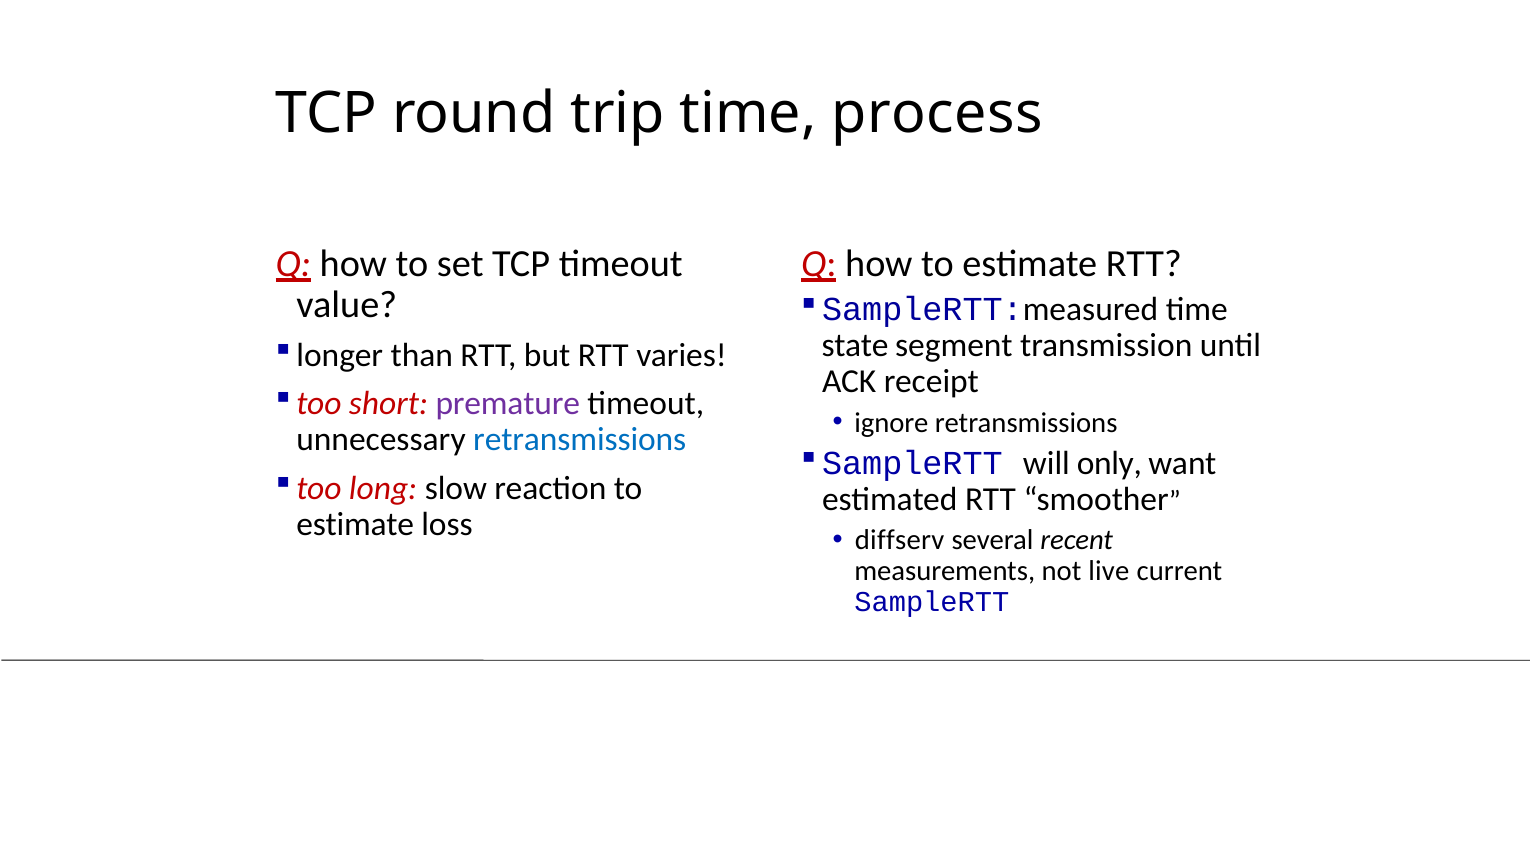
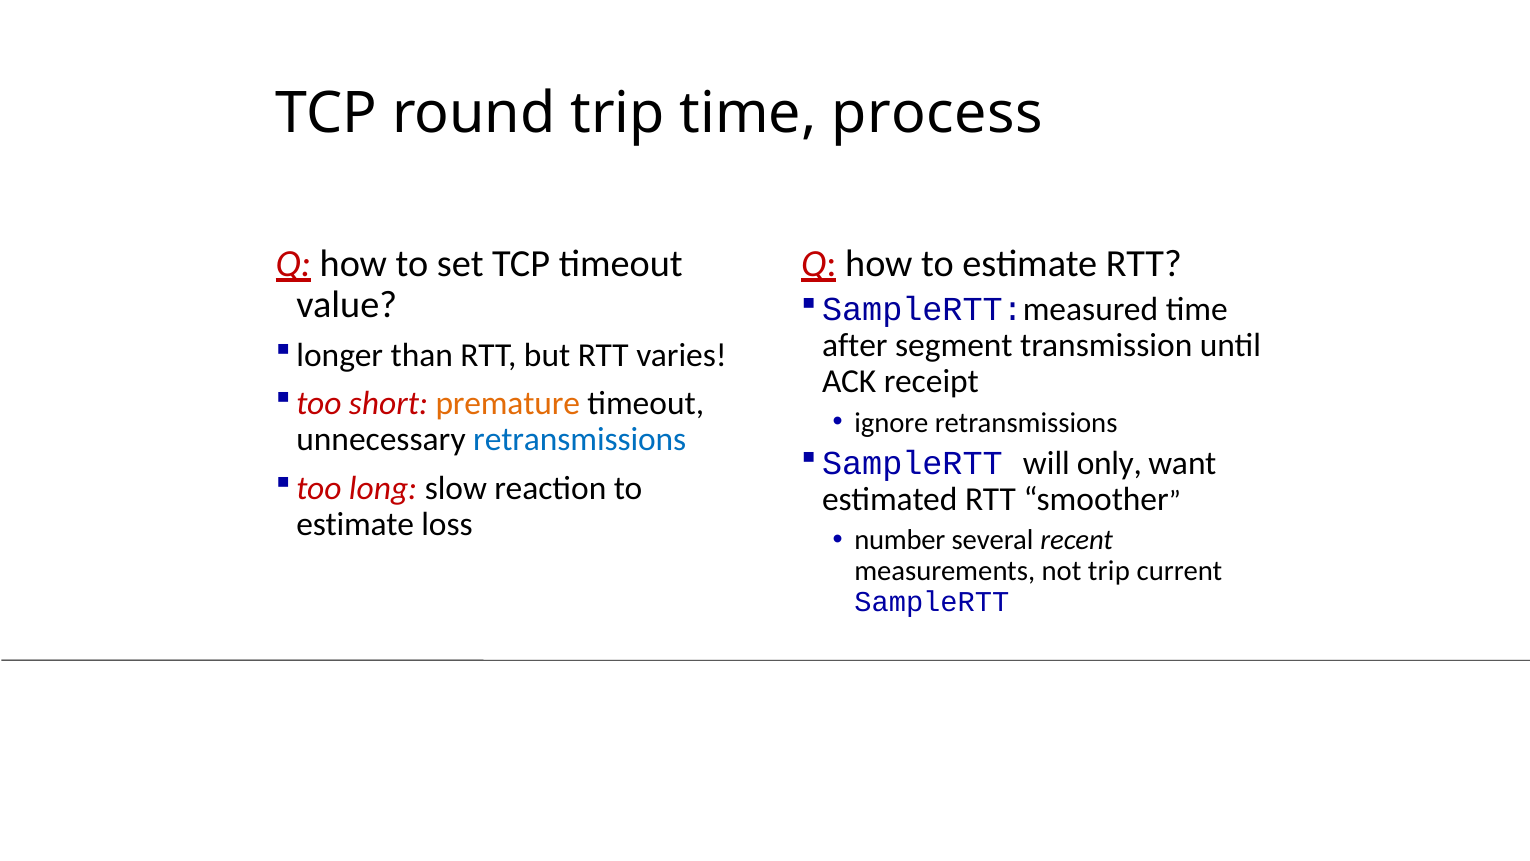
state: state -> after (855, 345)
premature colour: purple -> orange (508, 403)
diffserv: diffserv -> number (900, 540)
not live: live -> trip (1109, 571)
